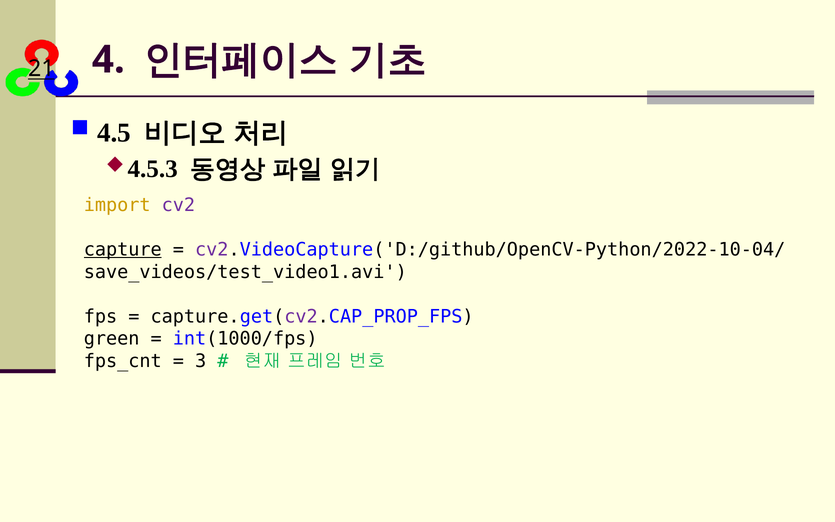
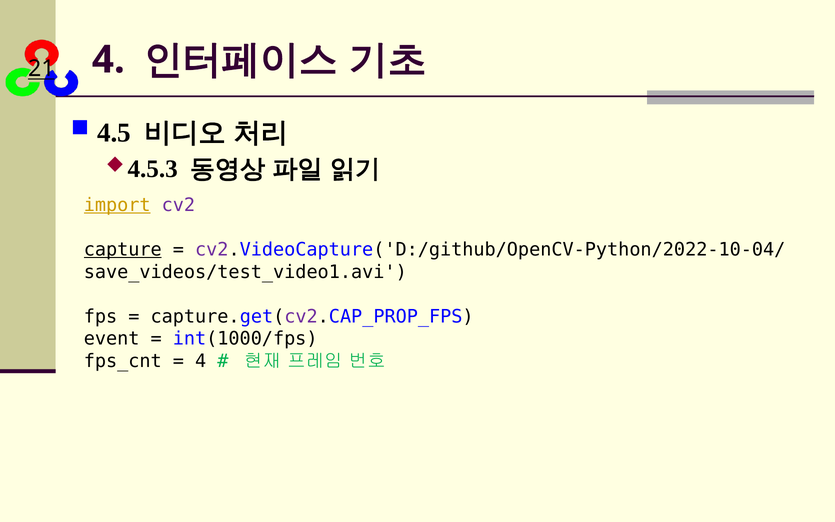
import underline: none -> present (117, 205)
green: green -> event (112, 339)
3: 3 -> 4 (201, 361)
